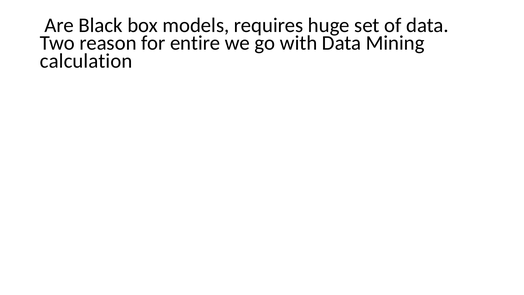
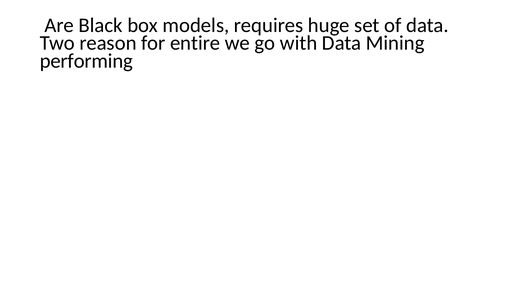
calculation: calculation -> performing (86, 61)
